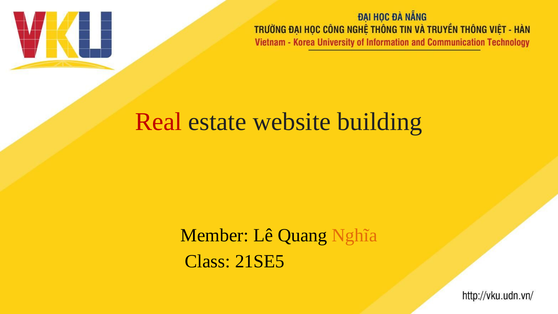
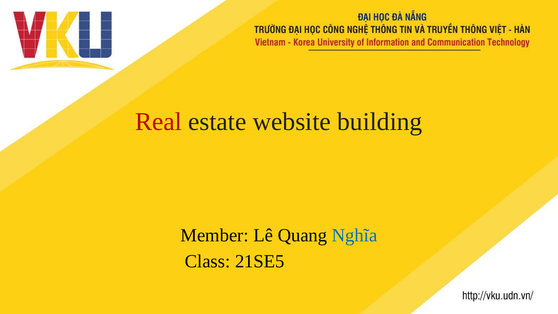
Nghĩa colour: orange -> blue (355, 235)
